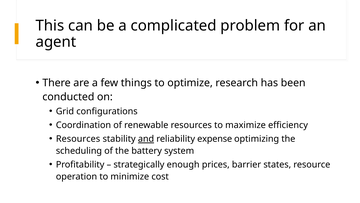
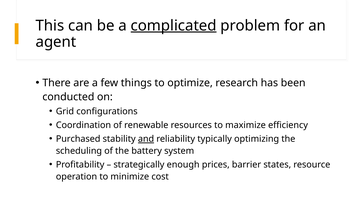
complicated underline: none -> present (174, 26)
Resources: Resources -> Purchased (78, 139)
expense: expense -> typically (215, 139)
